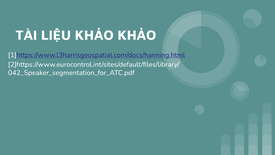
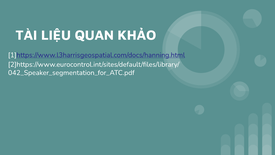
LIỆU KHẢO: KHẢO -> QUAN (94, 35)
